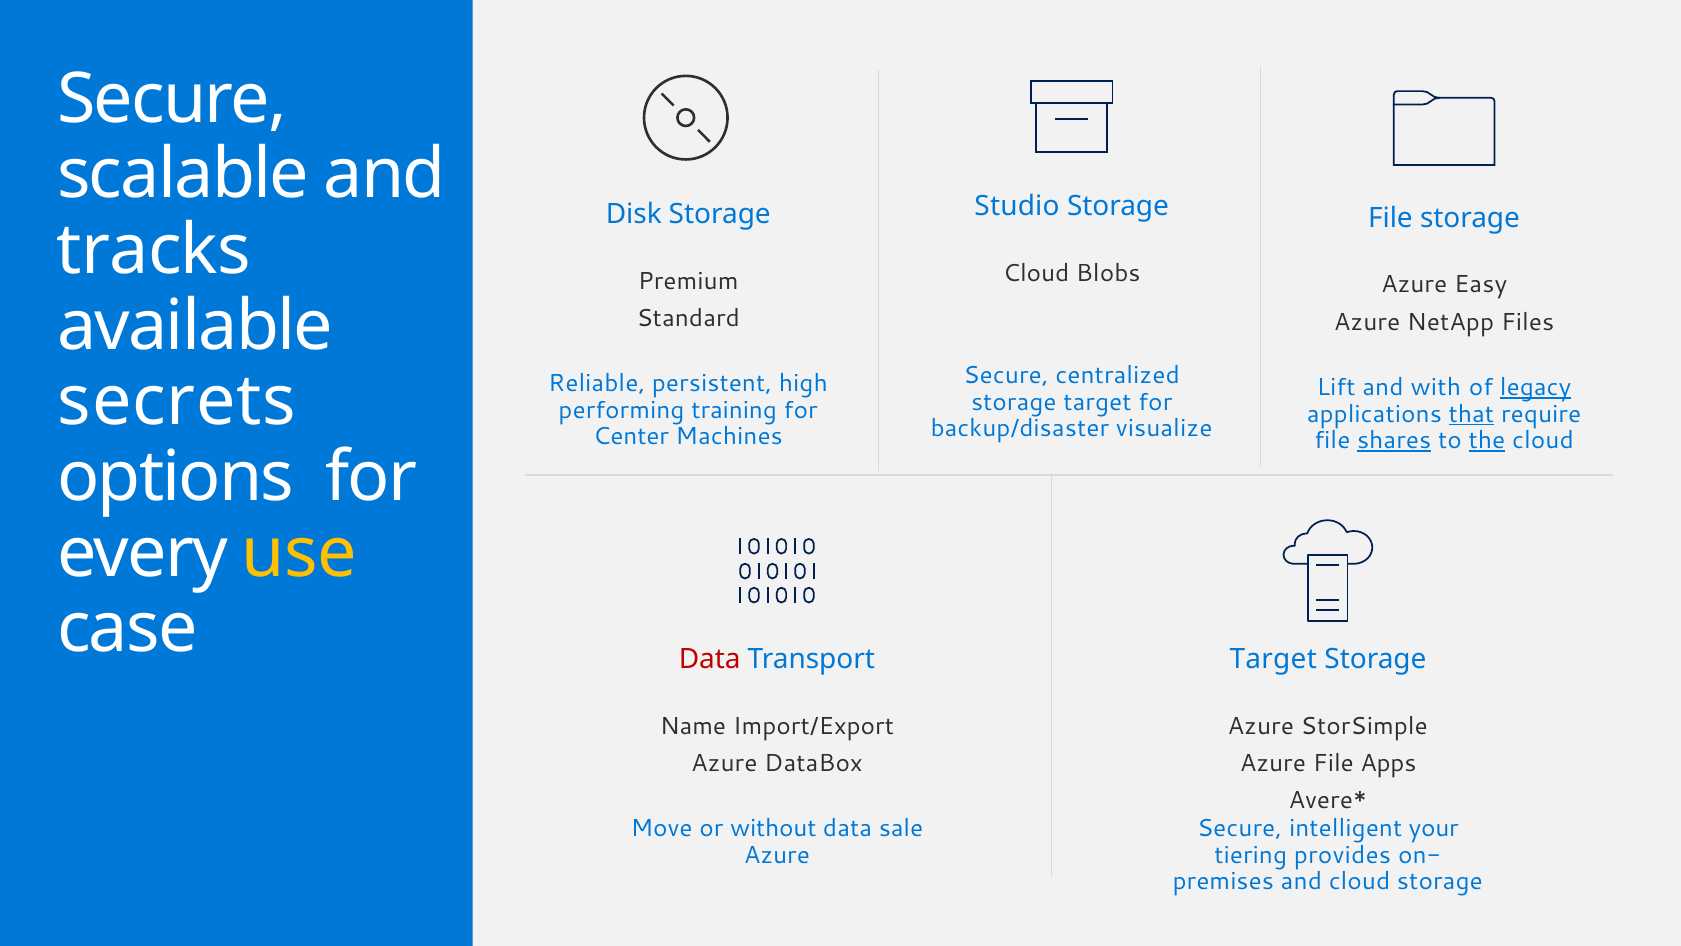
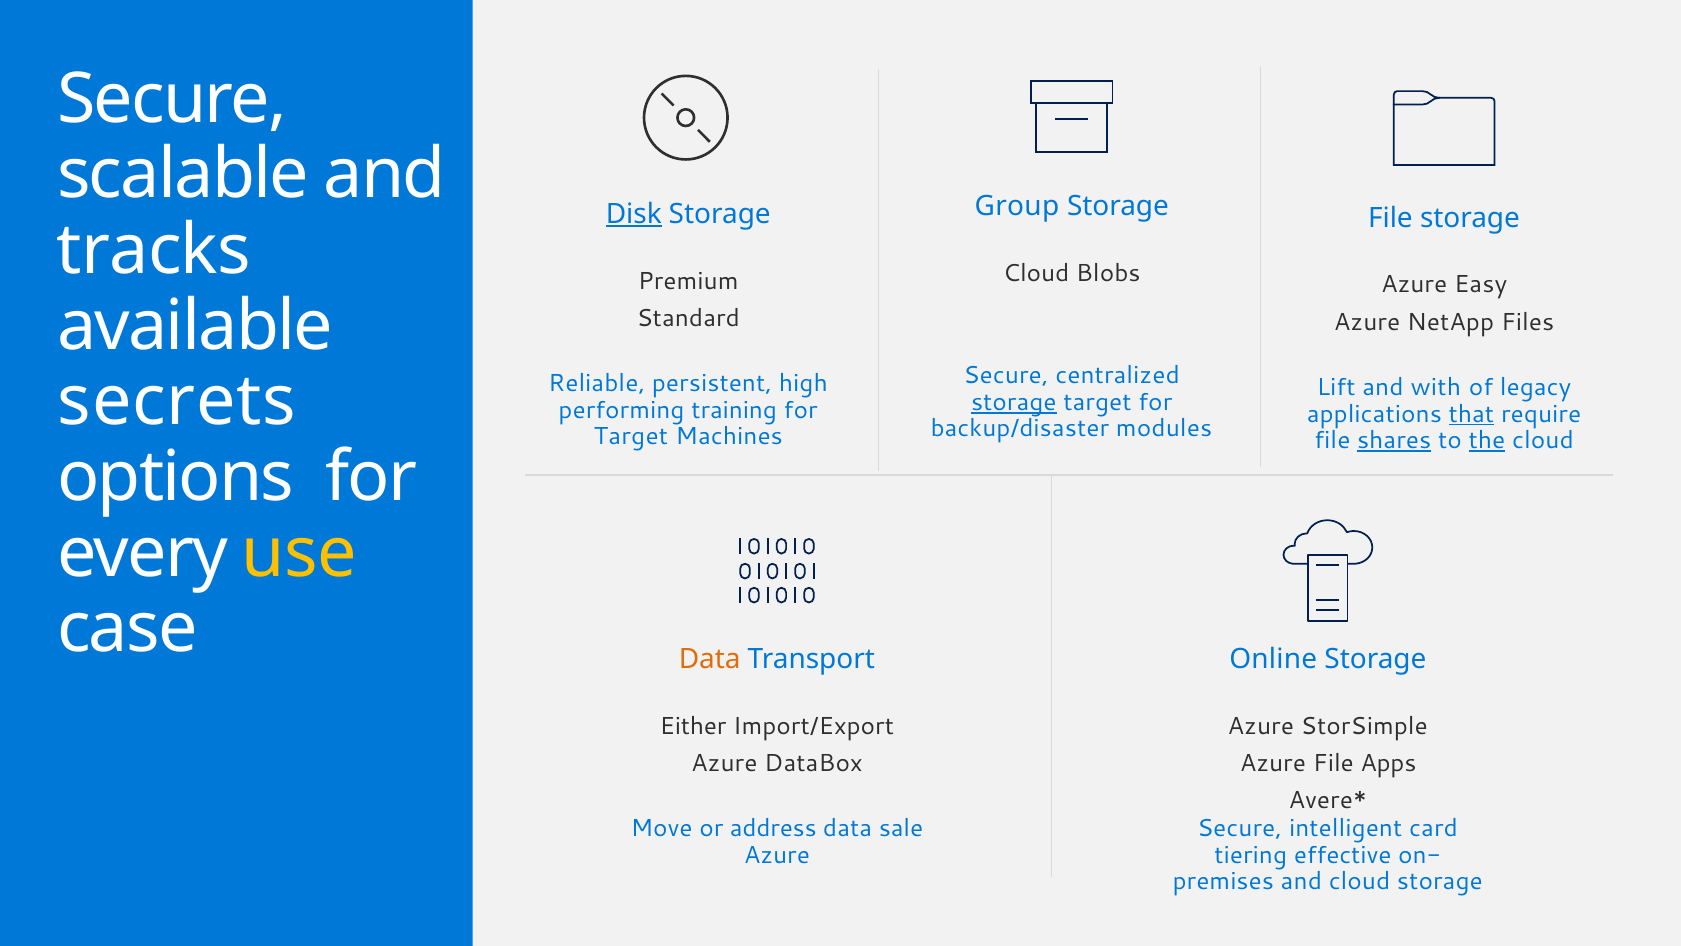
Studio: Studio -> Group (1017, 206)
Disk underline: none -> present (634, 214)
legacy underline: present -> none (1536, 387)
storage underline: none -> present (1014, 402)
visualize: visualize -> modules (1164, 429)
Center: Center -> Target (631, 436)
Data colour: red -> orange (710, 659)
Target: Target -> Online (1273, 659)
Name: Name -> Either (693, 726)
without: without -> address (773, 828)
your: your -> card (1433, 828)
provides: provides -> effective (1343, 855)
